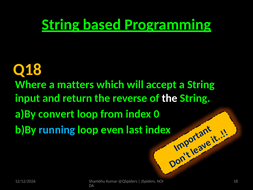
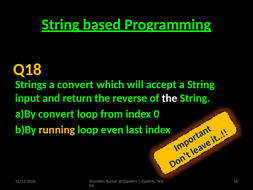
Where: Where -> Strings (31, 85)
a matters: matters -> convert (75, 85)
running colour: light blue -> yellow (57, 130)
